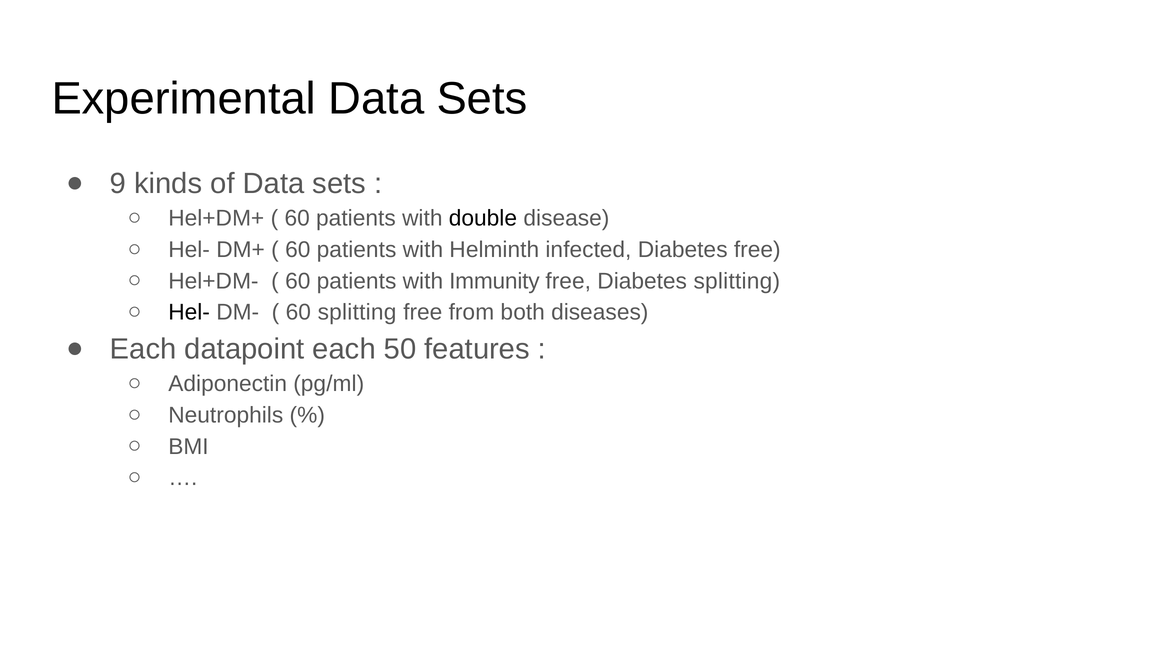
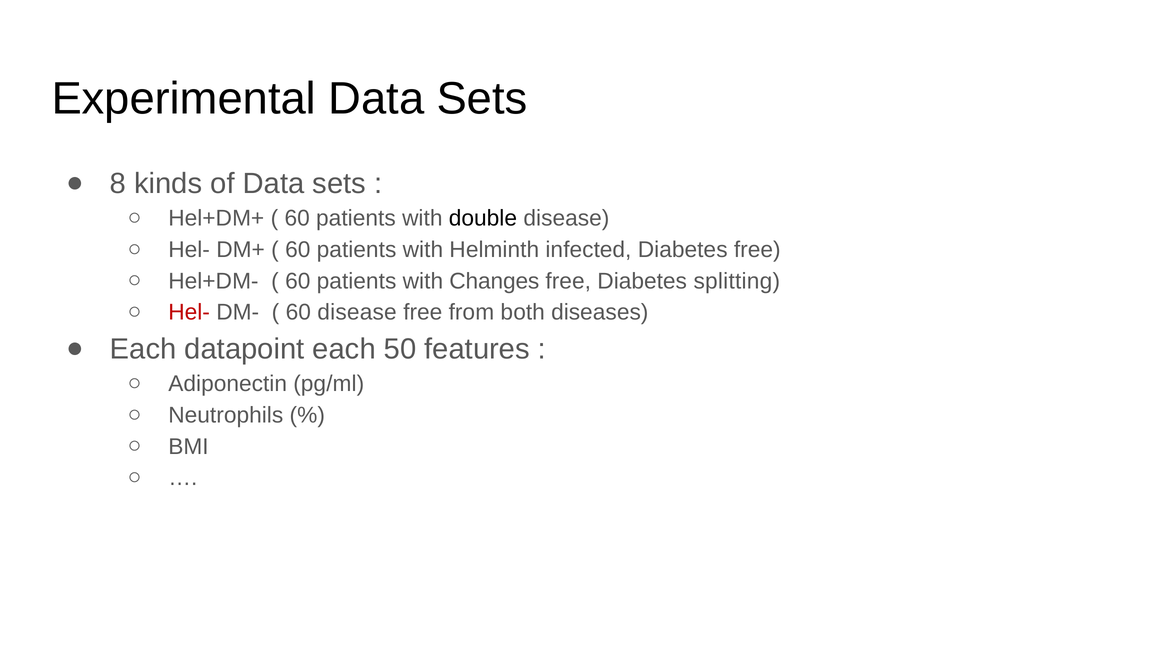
9: 9 -> 8 (118, 184)
Immunity: Immunity -> Changes (494, 281)
Hel- colour: black -> red (189, 312)
60 splitting: splitting -> disease (357, 312)
